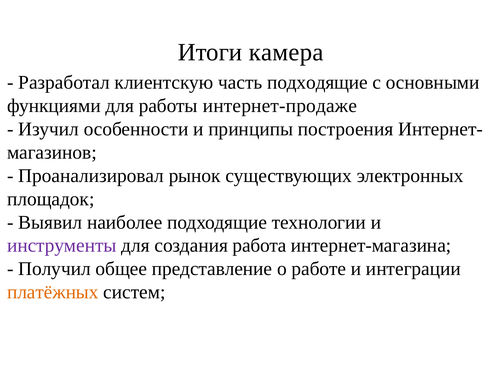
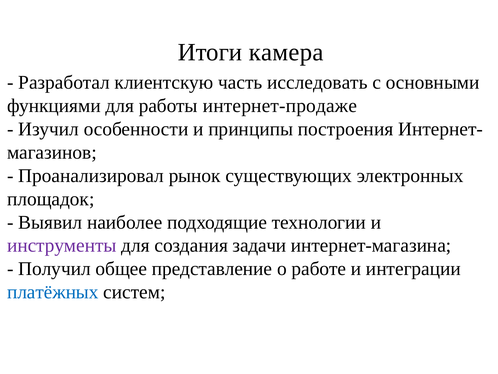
часть подходящие: подходящие -> исследовать (317, 82)
работа: работа -> задачи (259, 245)
платёжных colour: orange -> blue (53, 292)
